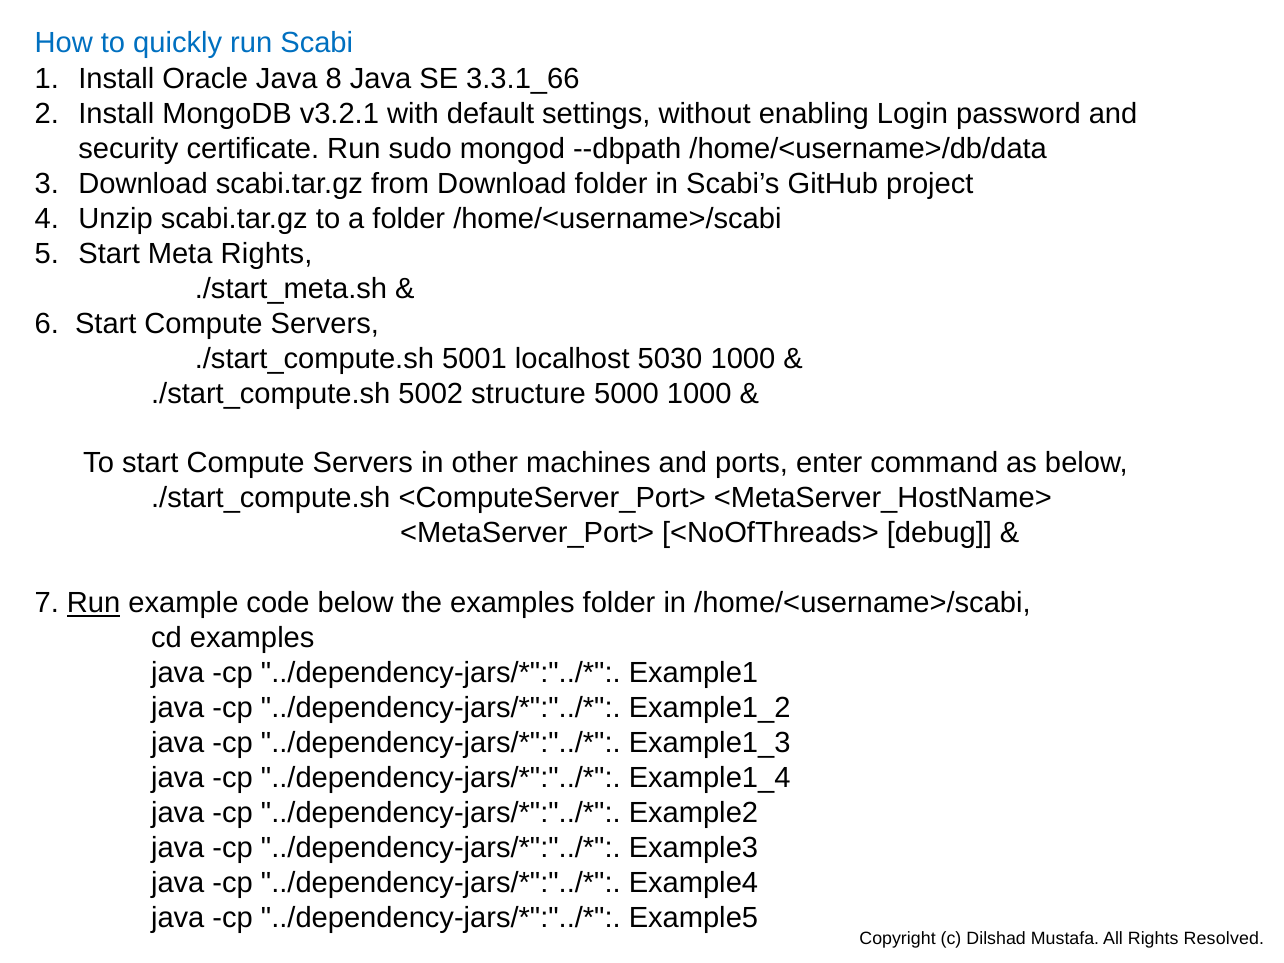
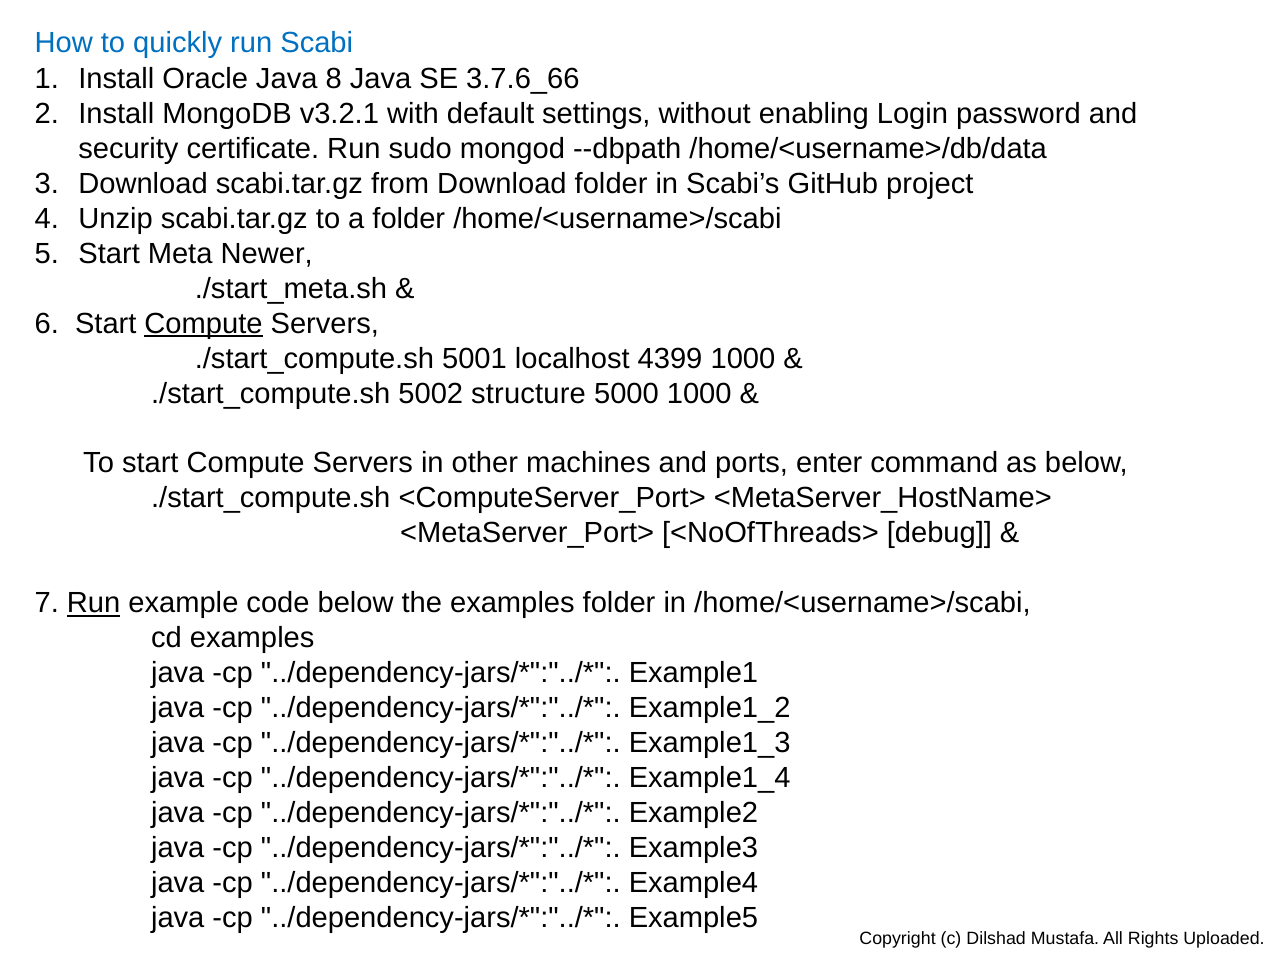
3.3.1_66: 3.3.1_66 -> 3.7.6_66 (523, 79)
Meta Rights: Rights -> Newer (267, 254)
Compute underline: none -> present (204, 324)
5030: 5030 -> 4399 (670, 359)
Resolved: Resolved -> Uploaded (1224, 939)
